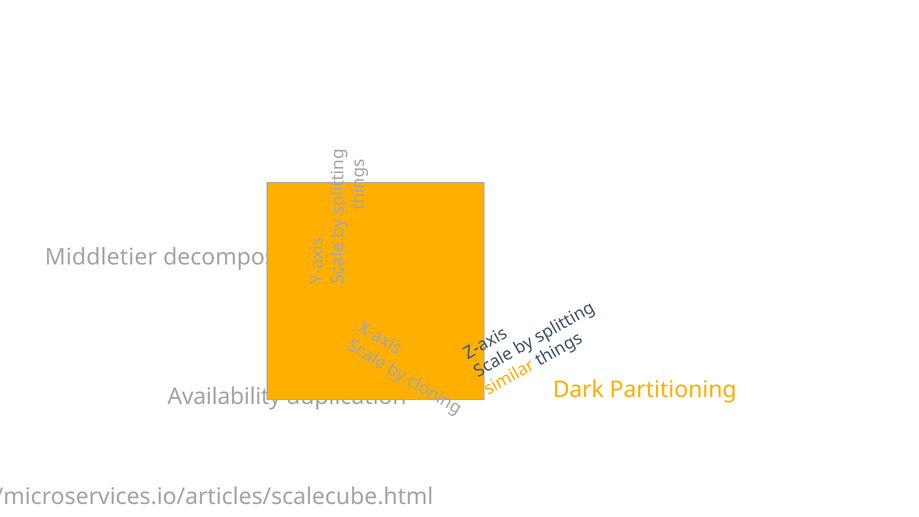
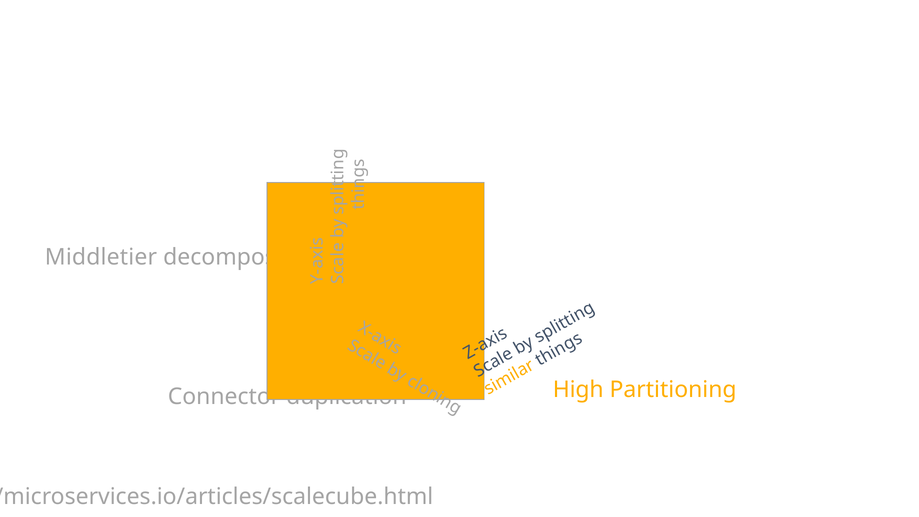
Dark: Dark -> High (578, 389)
Availability: Availability -> Connector (224, 396)
